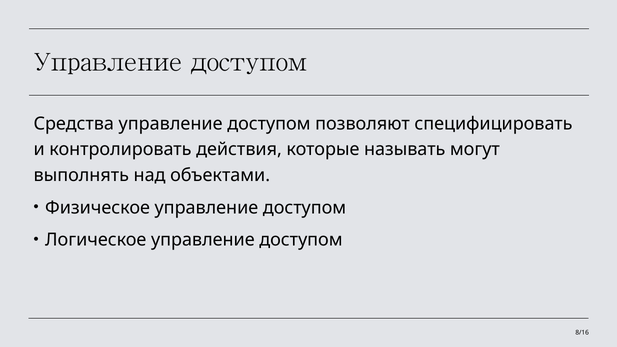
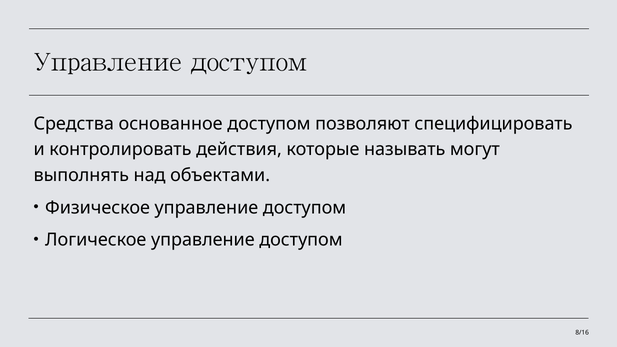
Средства управление: управление -> основанное (171, 124)
